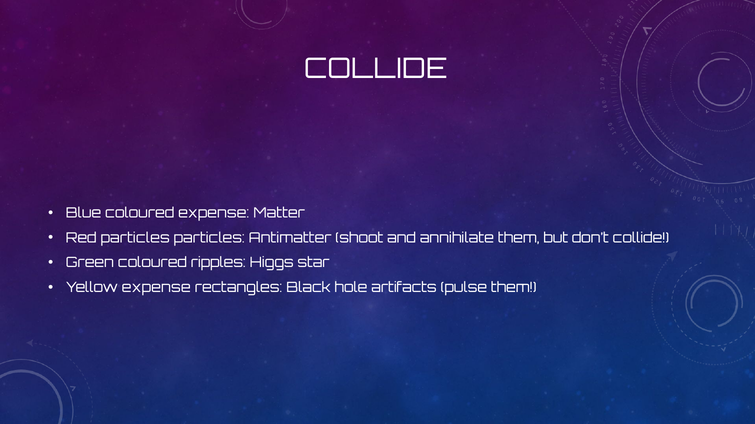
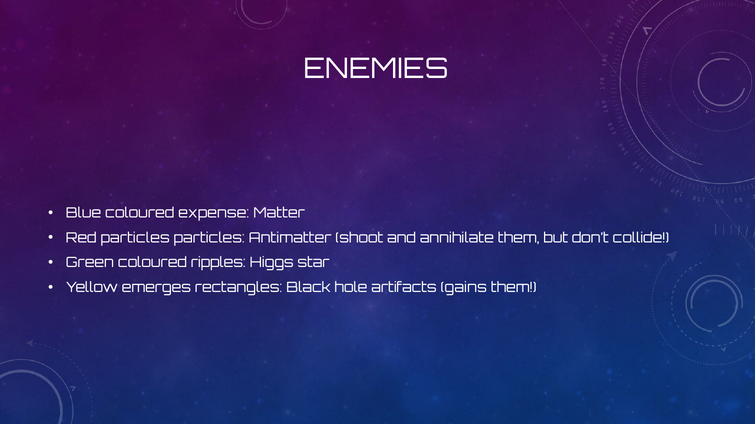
COLLIDE: COLLIDE -> ENEMIES (376, 69)
Yellow expense: expense -> emerges (156, 288)
pulse: pulse -> gains (464, 288)
